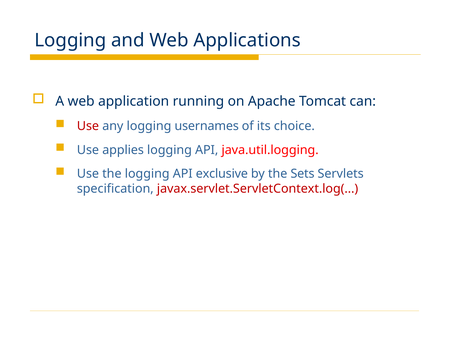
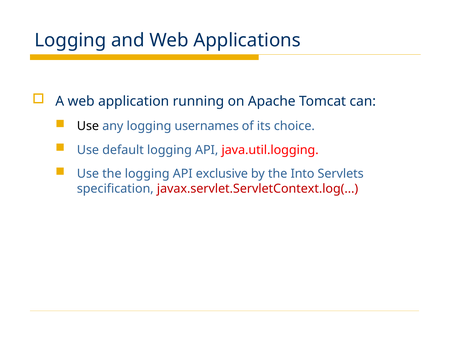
Use colour: red -> black (88, 126)
applies: applies -> default (123, 150)
Sets: Sets -> Into (302, 173)
